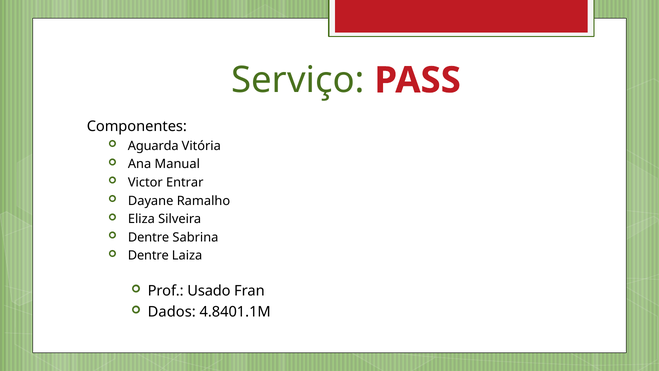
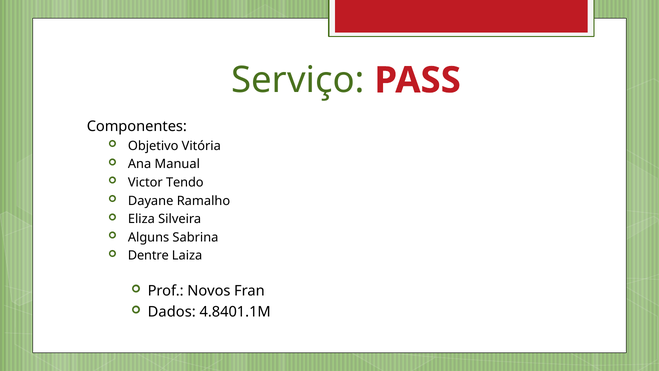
Aguarda: Aguarda -> Objetivo (153, 146)
Entrar: Entrar -> Tendo (185, 182)
Dentre: Dentre -> Alguns (149, 237)
Usado: Usado -> Novos (209, 291)
